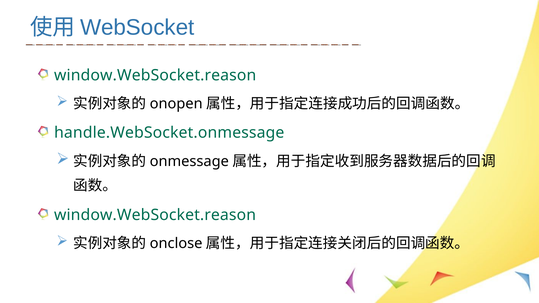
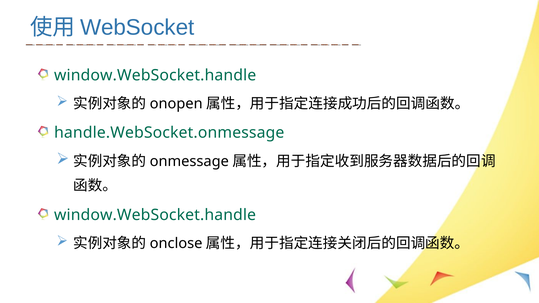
window.WebSocket.reason: window.WebSocket.reason -> window.WebSocket.handle (155, 75)
window.WebSocket.reason: window.WebSocket.reason -> window.WebSocket.handle (155, 215)
